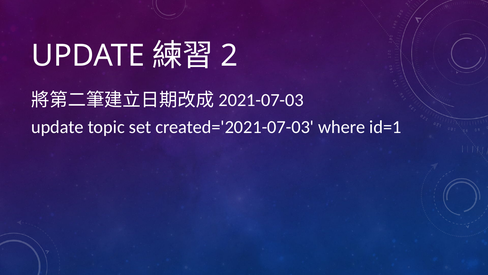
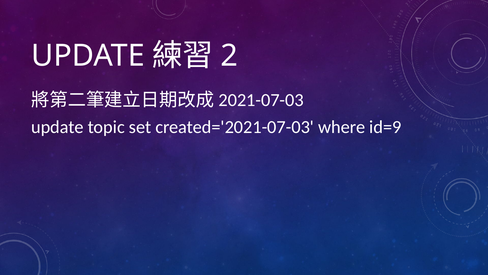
id=1: id=1 -> id=9 (385, 127)
